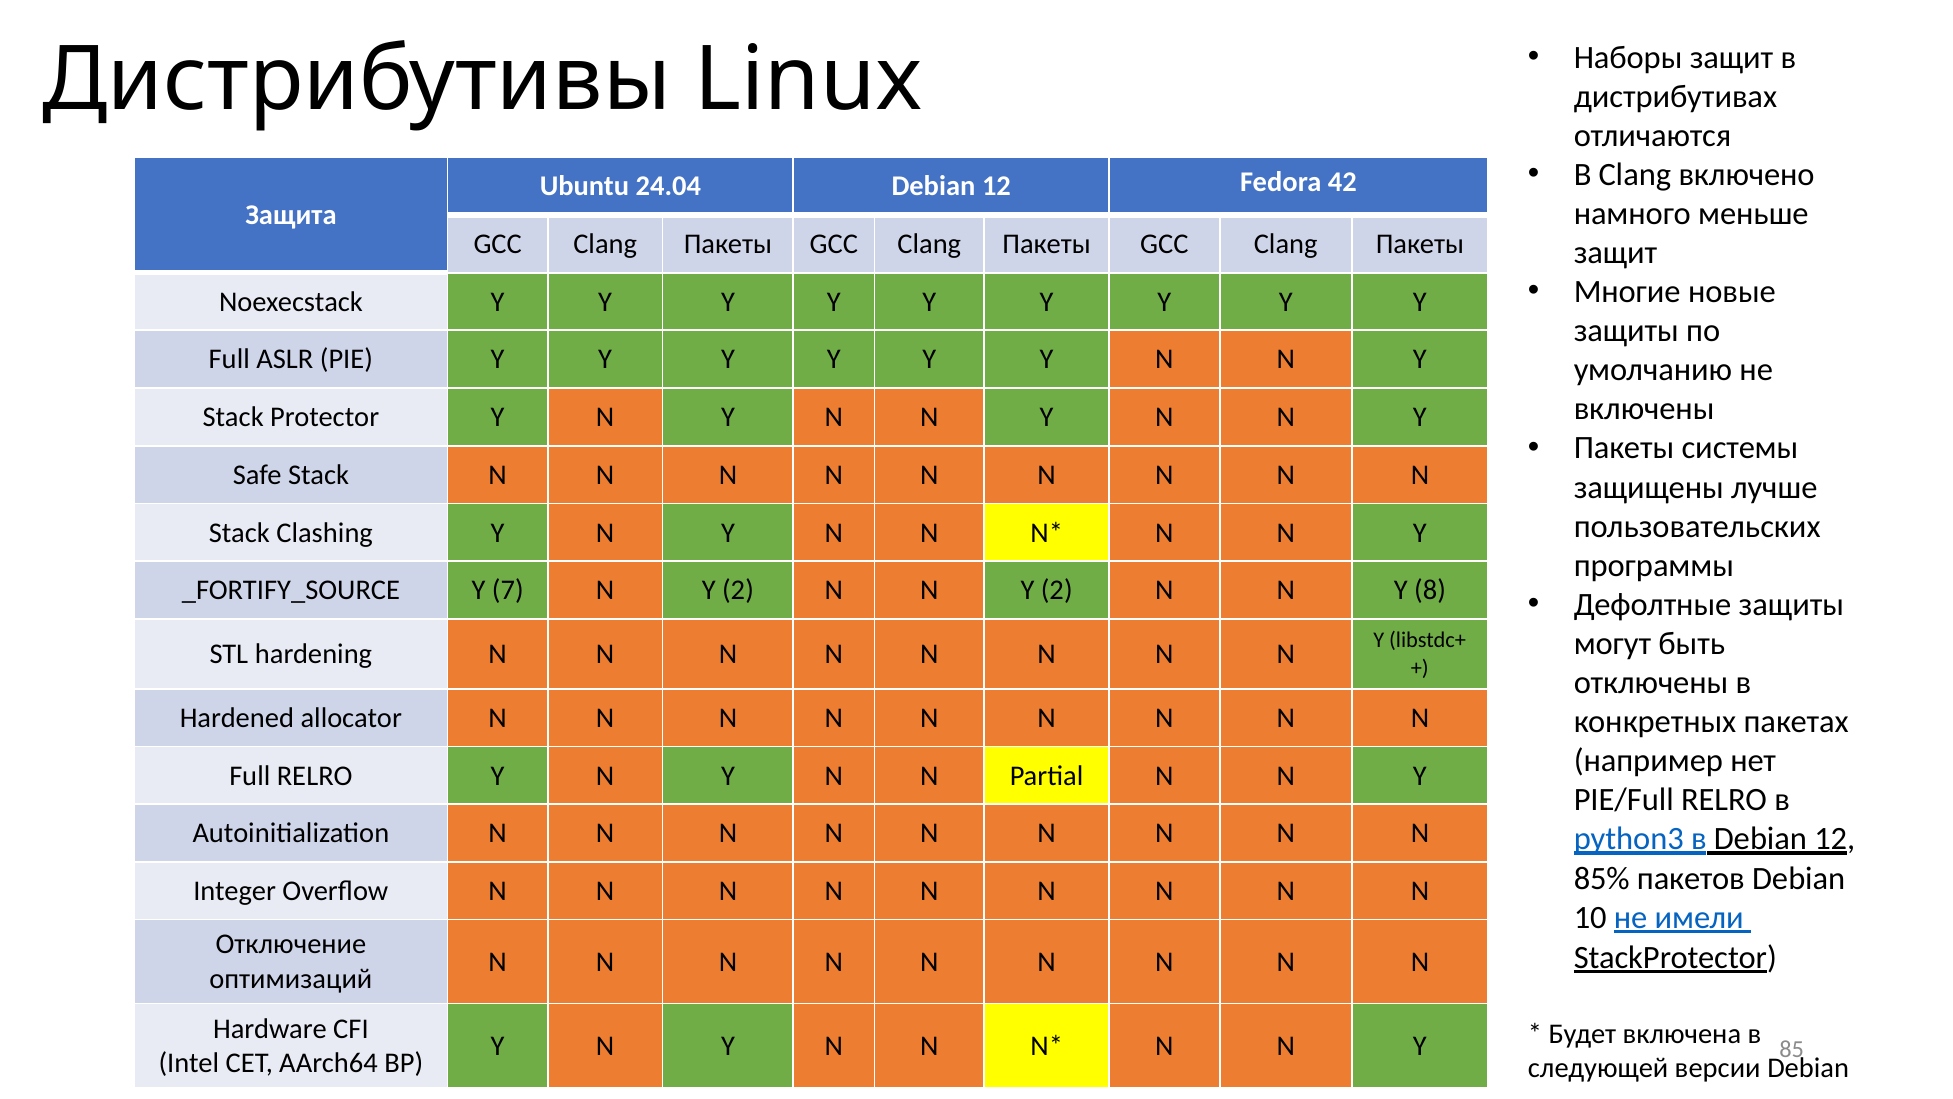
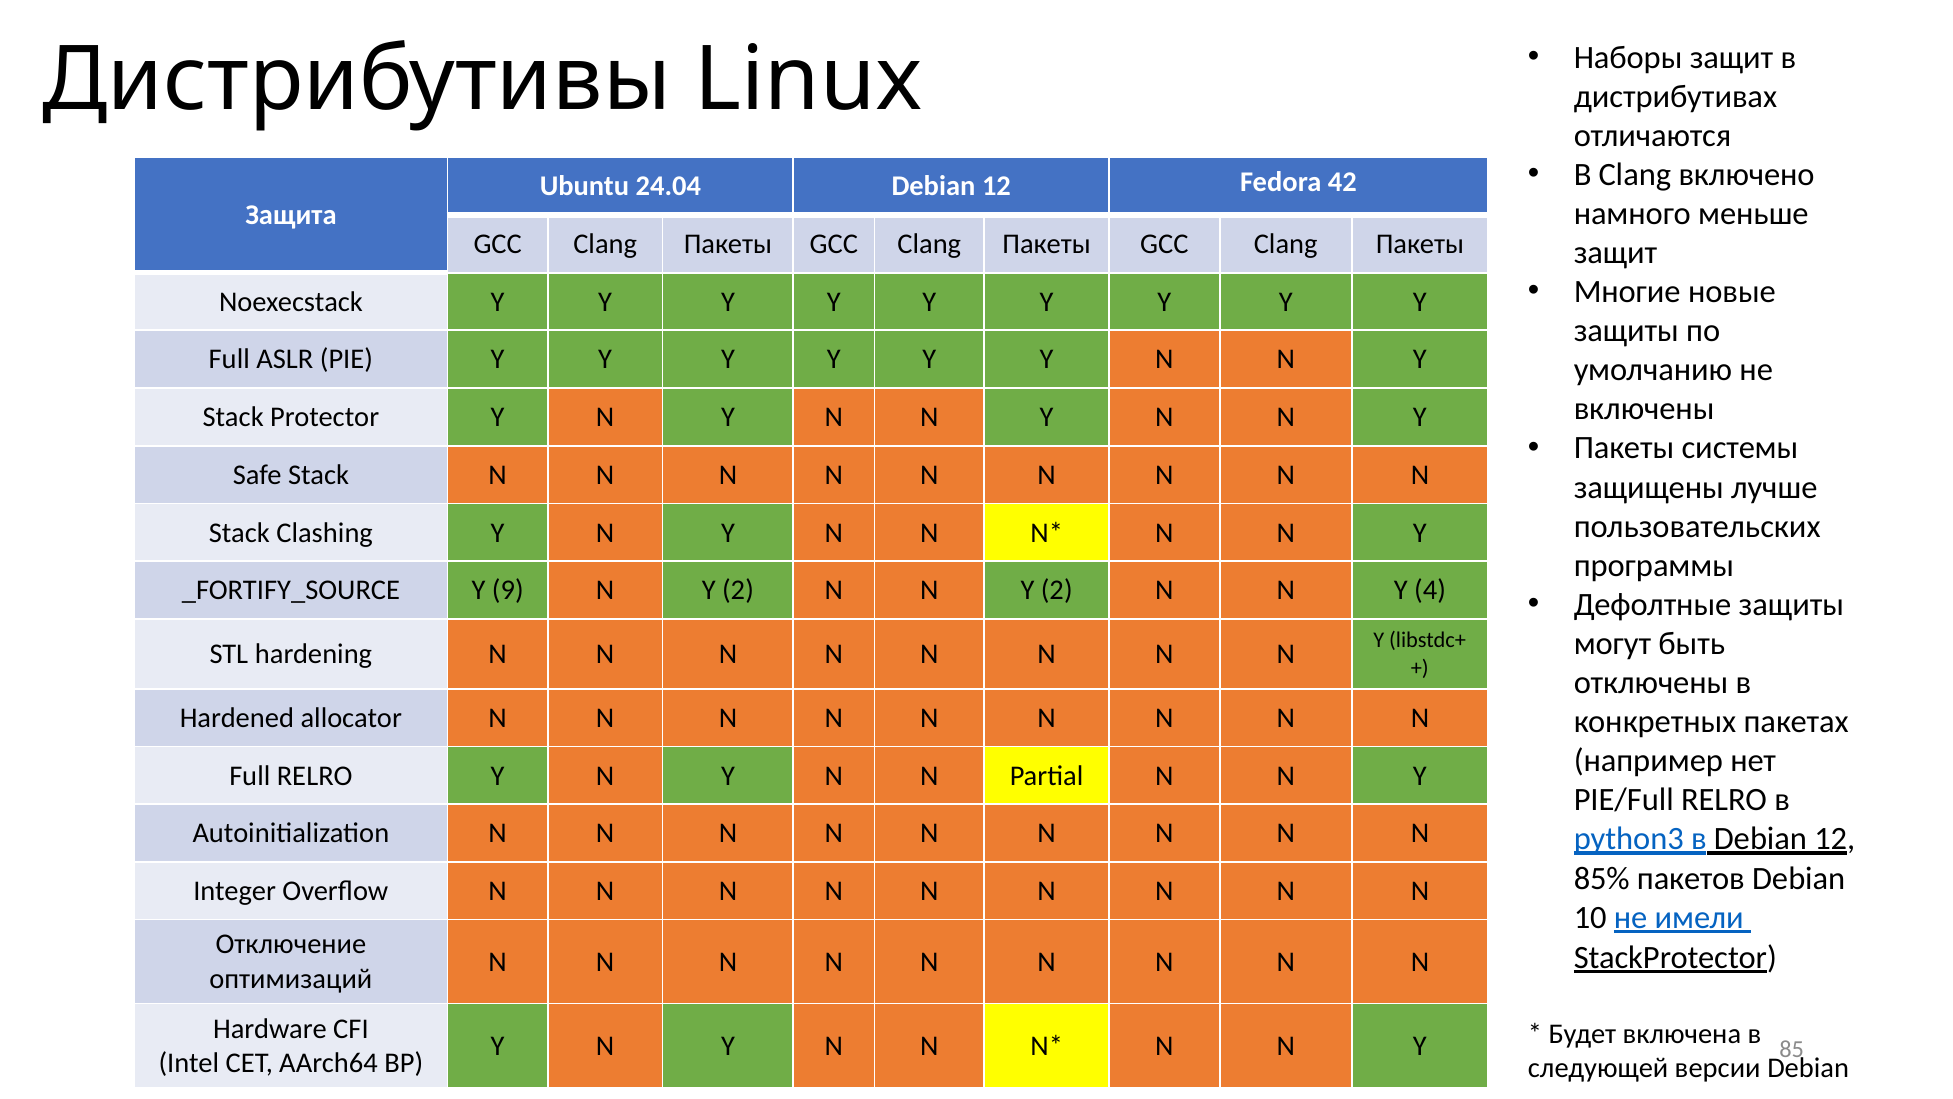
7: 7 -> 9 (508, 590)
8: 8 -> 4 (1430, 590)
